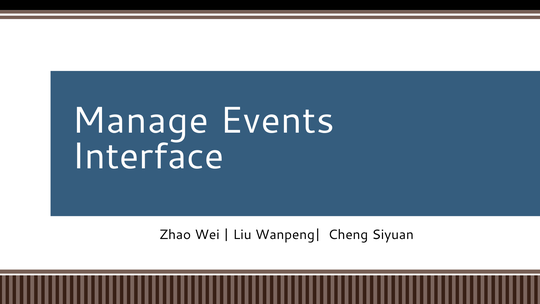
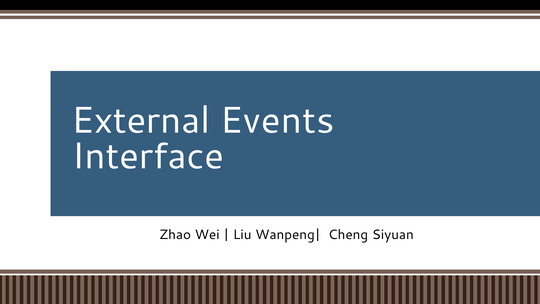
Manage: Manage -> External (141, 120)
